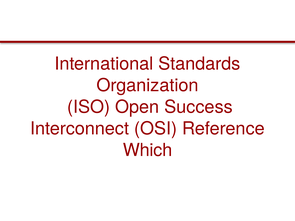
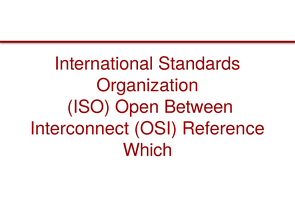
Success: Success -> Between (199, 107)
